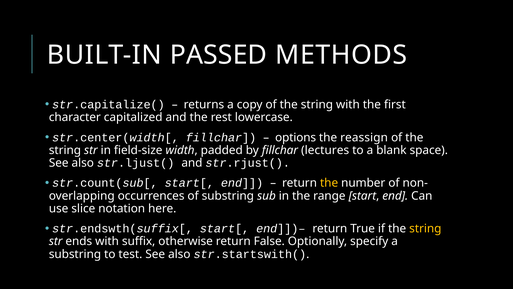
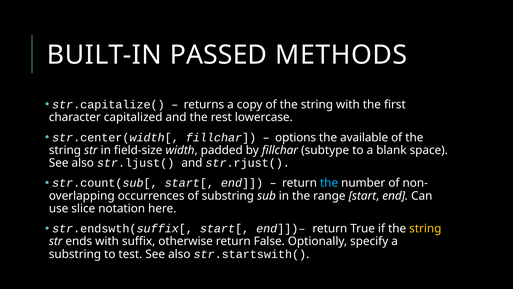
reassign: reassign -> available (364, 137)
lectures: lectures -> subtype (325, 150)
the colour: yellow -> light blue (329, 183)
